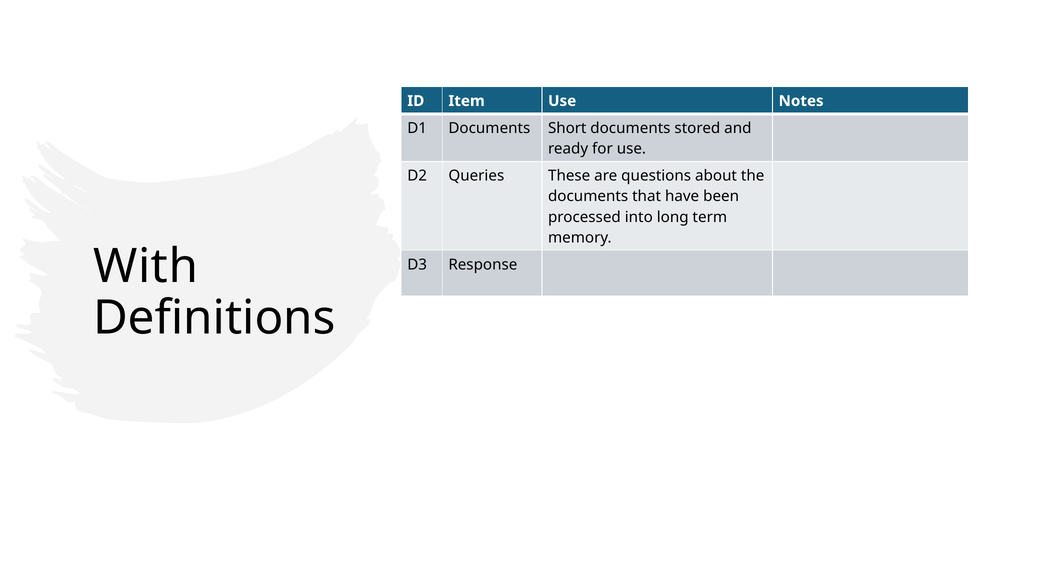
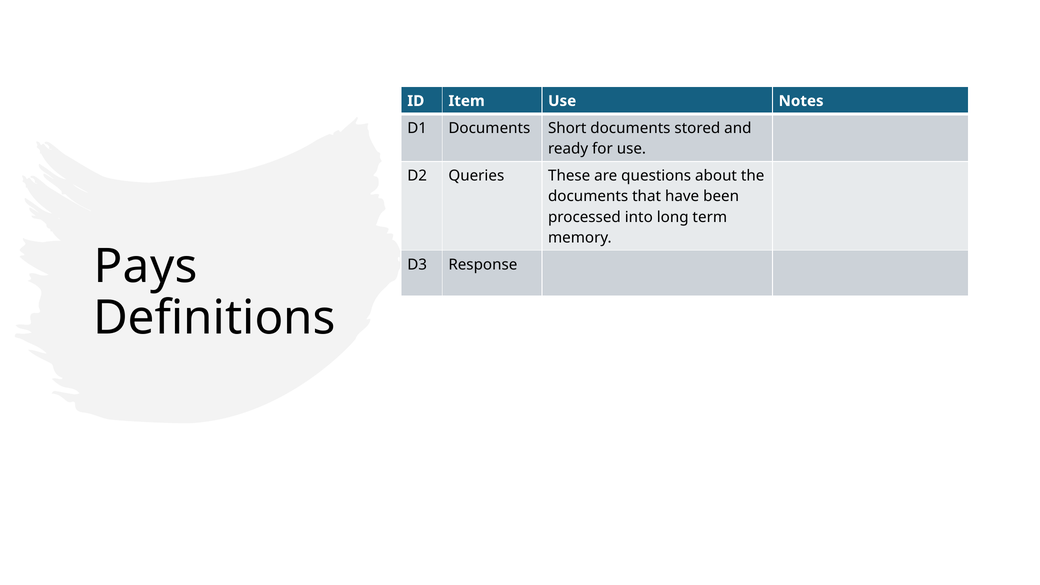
With: With -> Pays (146, 267)
